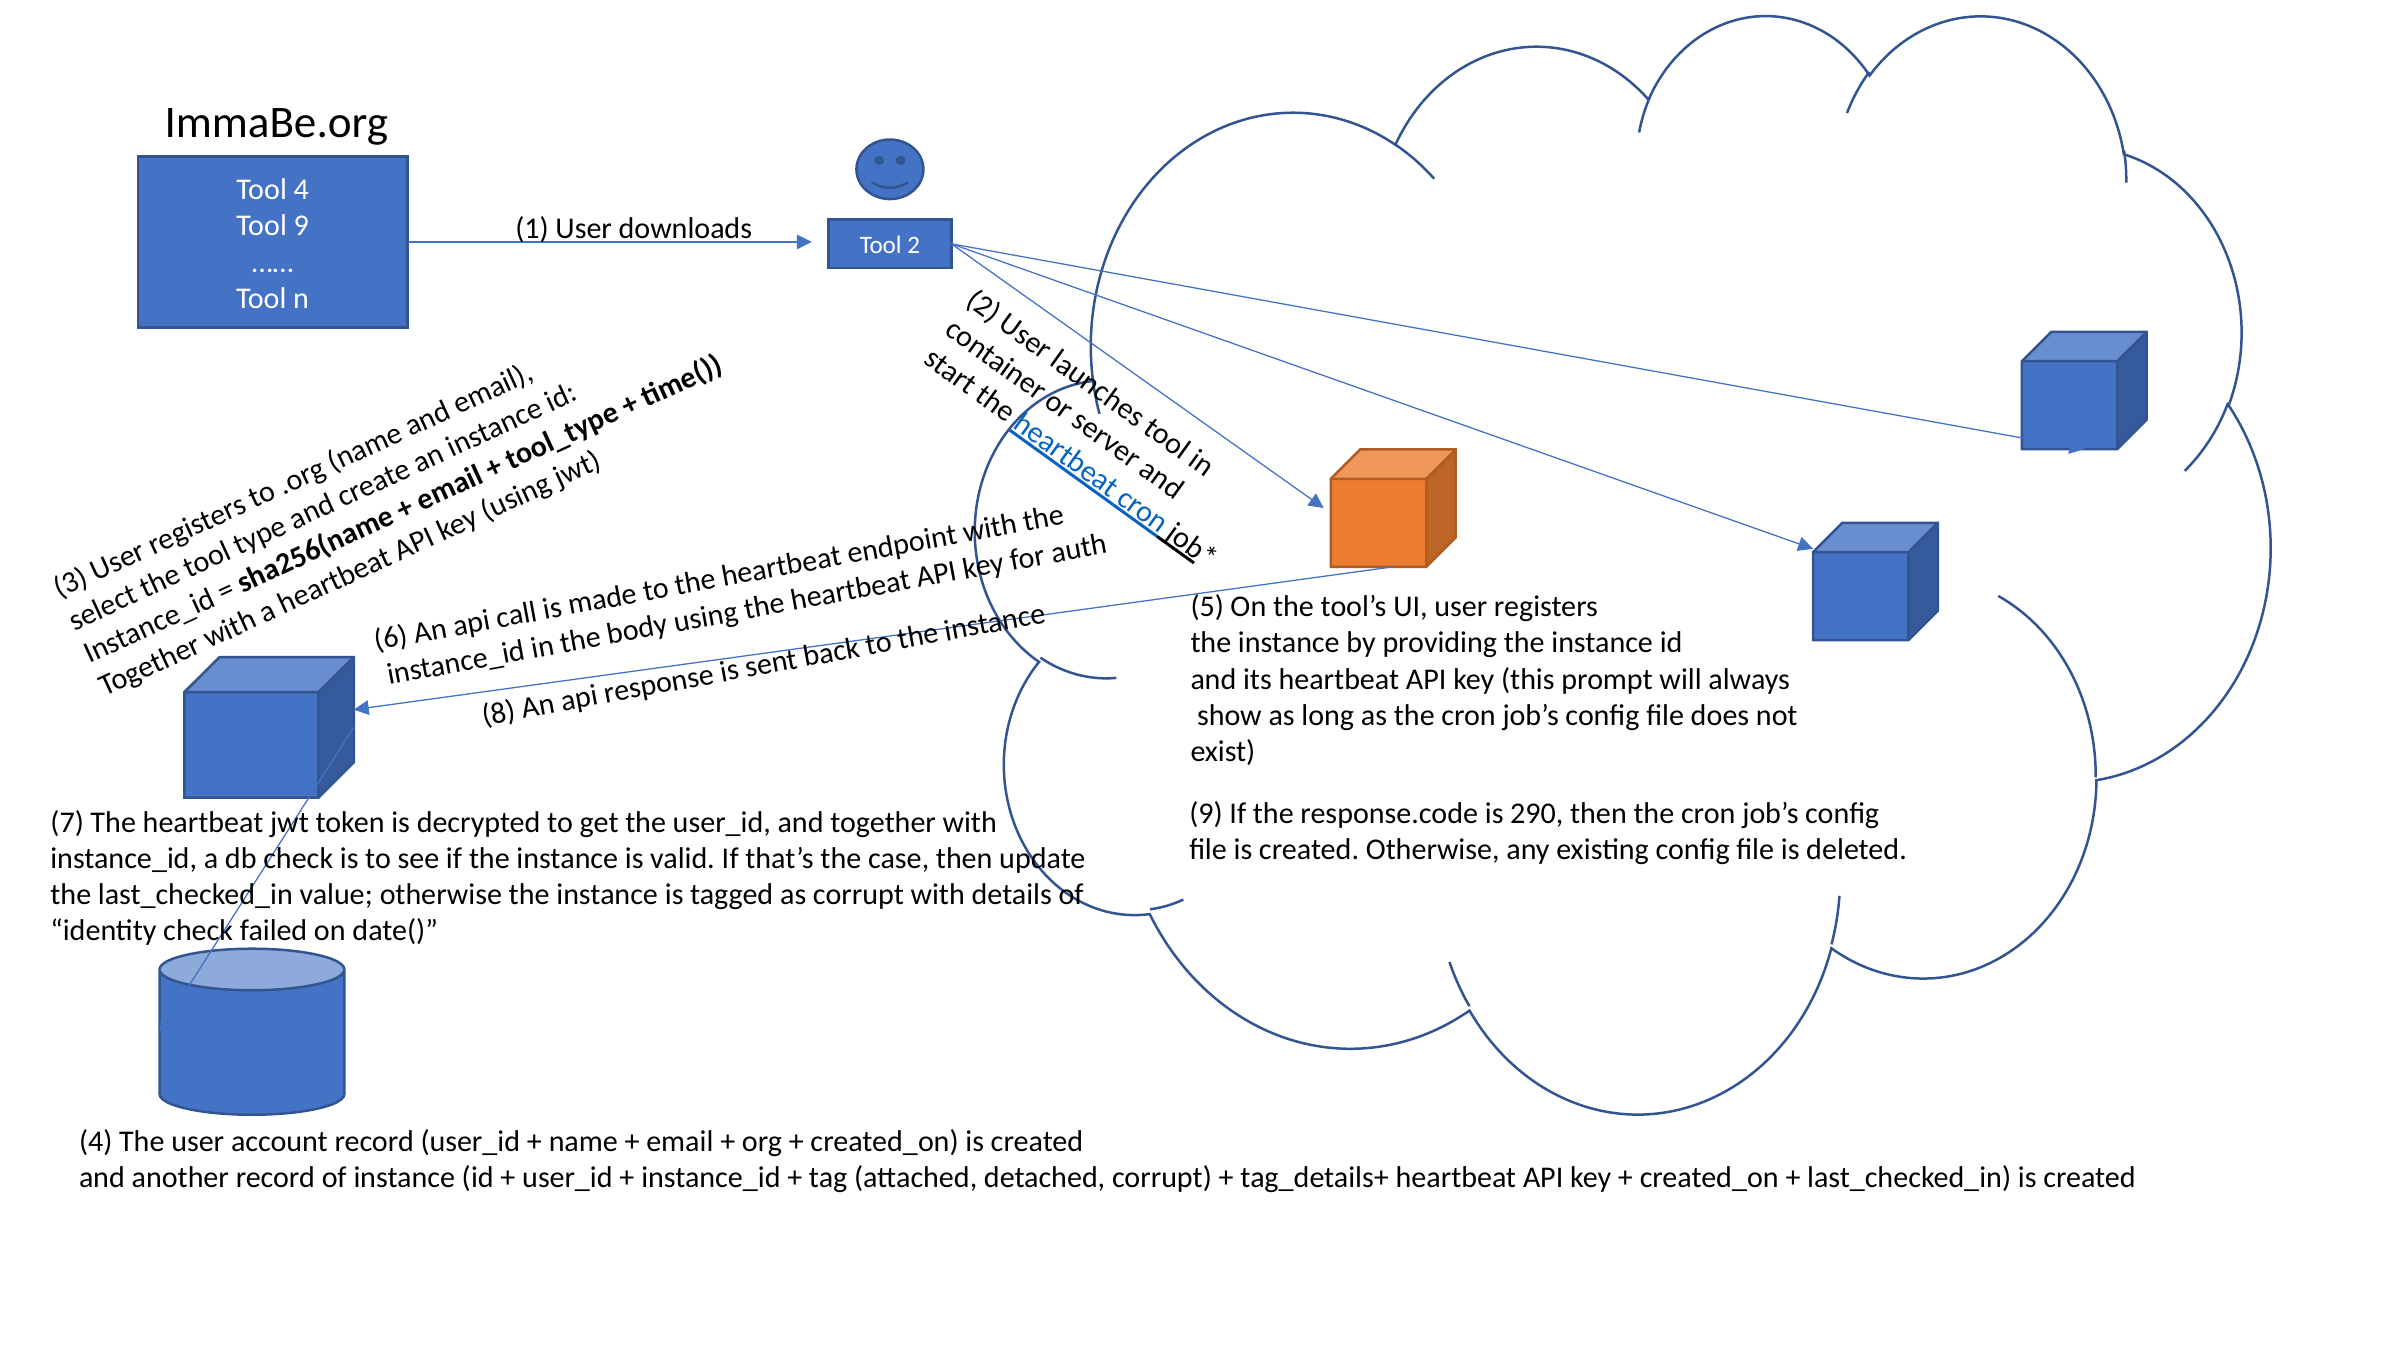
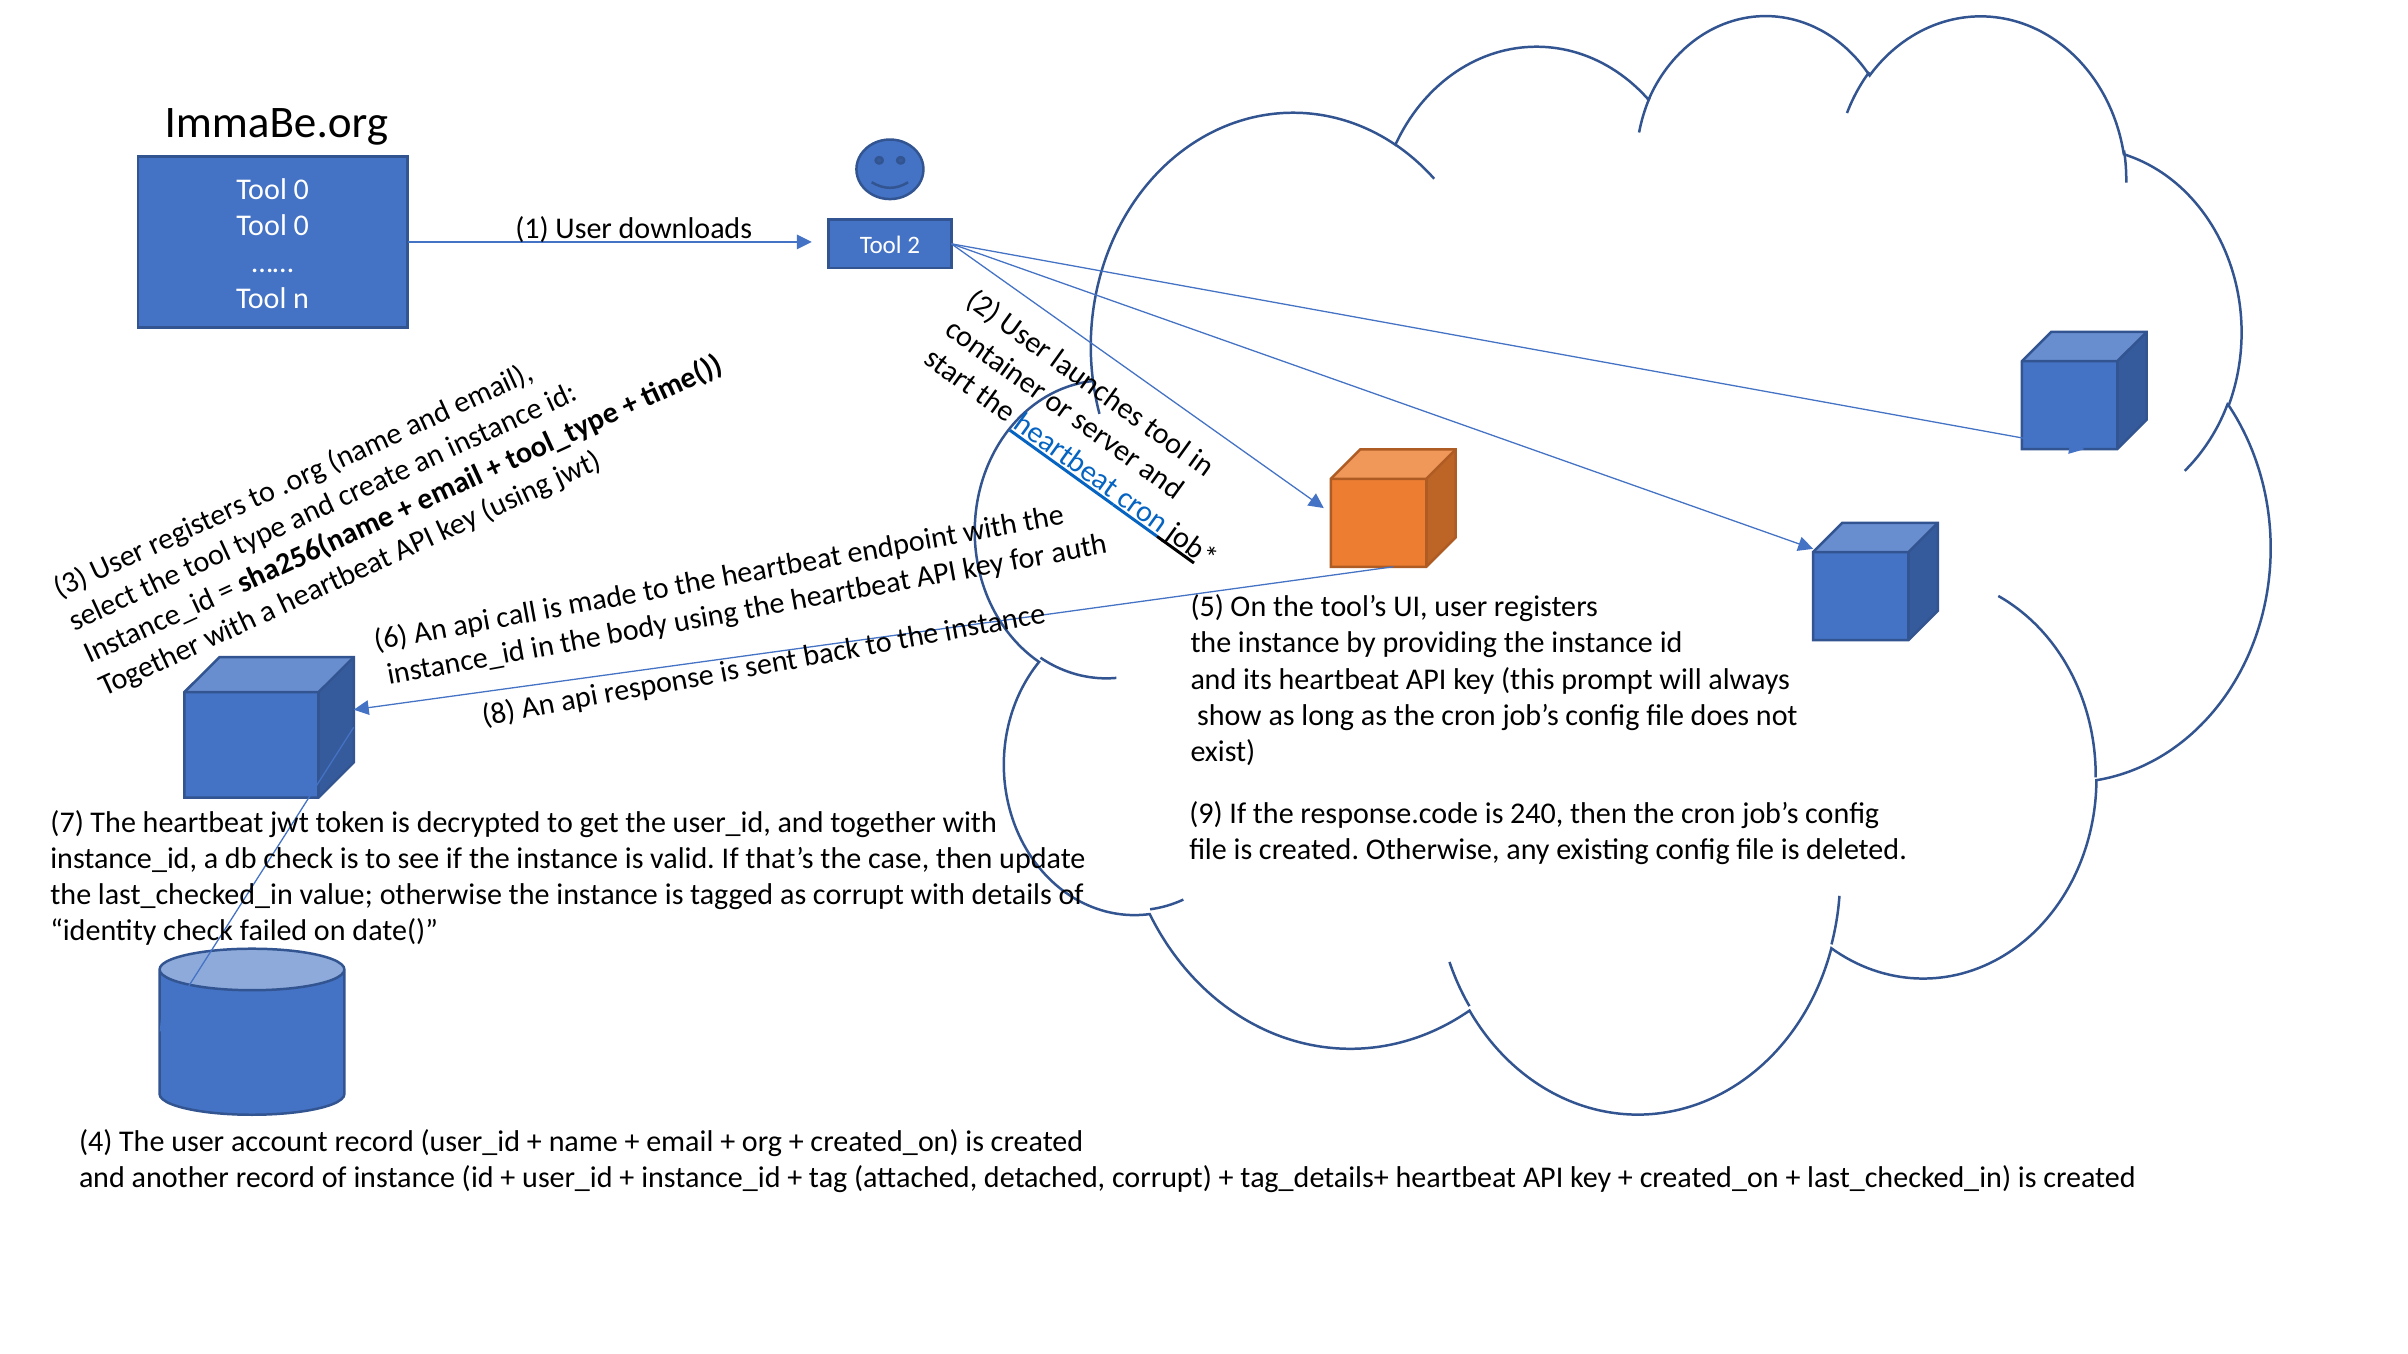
4: 4 -> 0 (301, 190)
9: 9 -> 0 (301, 226)
290: 290 -> 240 (1537, 814)
